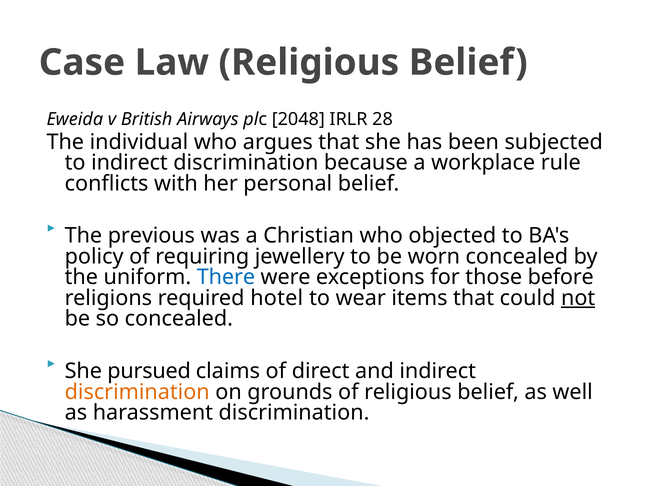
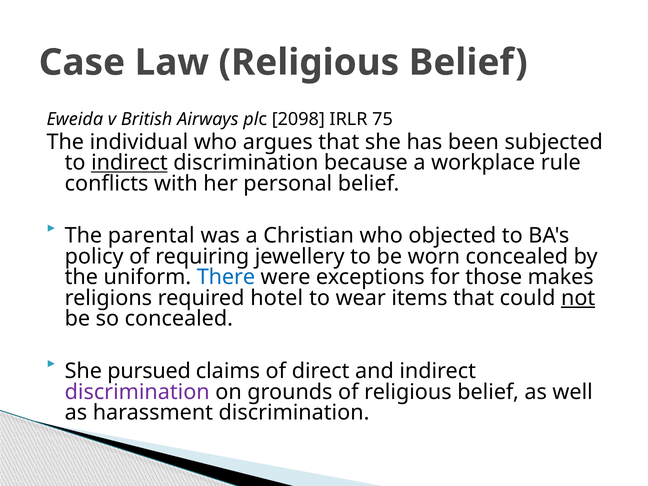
2048: 2048 -> 2098 (298, 120)
28: 28 -> 75 (383, 120)
indirect underline: none -> present (129, 163)
previous: previous -> parental (151, 236)
before: before -> makes (561, 277)
discrimination colour: orange -> purple (137, 392)
